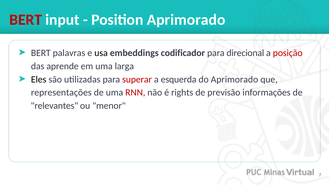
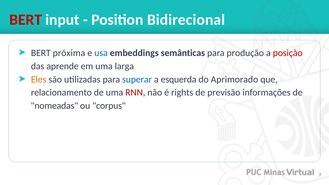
Position Aprimorado: Aprimorado -> Bidirecional (186, 20)
palavras: palavras -> próxima (69, 53)
usa colour: black -> blue (101, 53)
codificador: codificador -> semânticas (183, 53)
direcional: direcional -> produção (245, 53)
Eles colour: black -> orange (39, 79)
superar colour: red -> blue (137, 79)
representações: representações -> relacionamento (61, 93)
relevantes: relevantes -> nomeadas (54, 106)
menor: menor -> corpus (109, 106)
